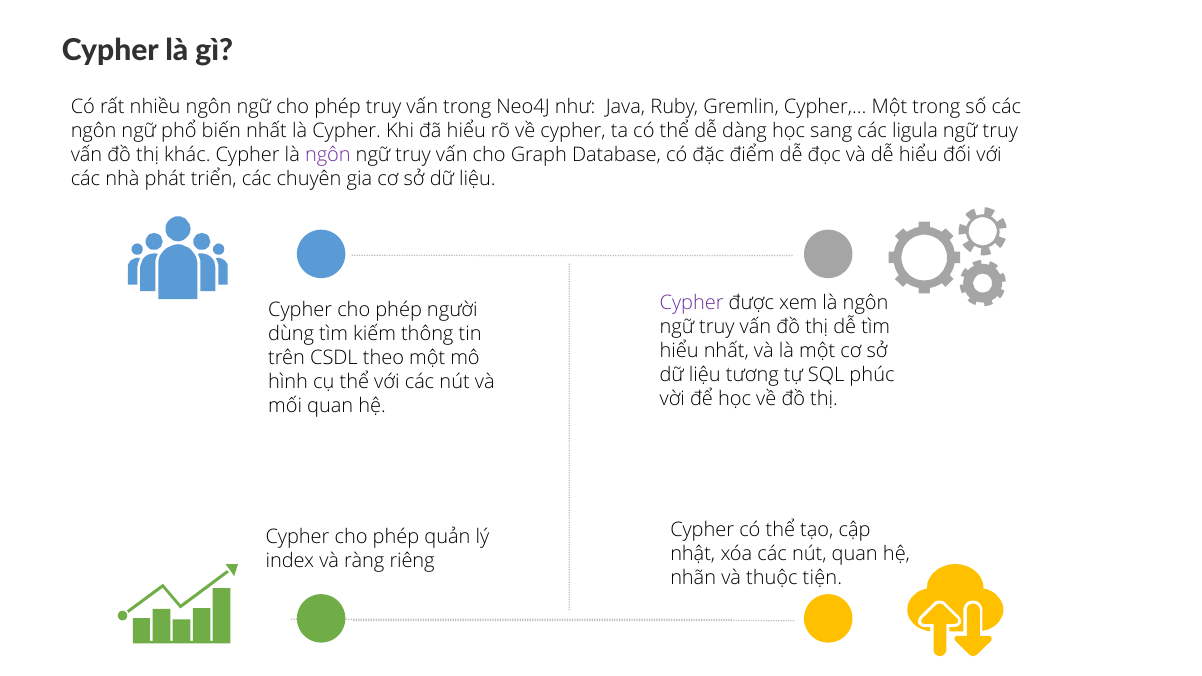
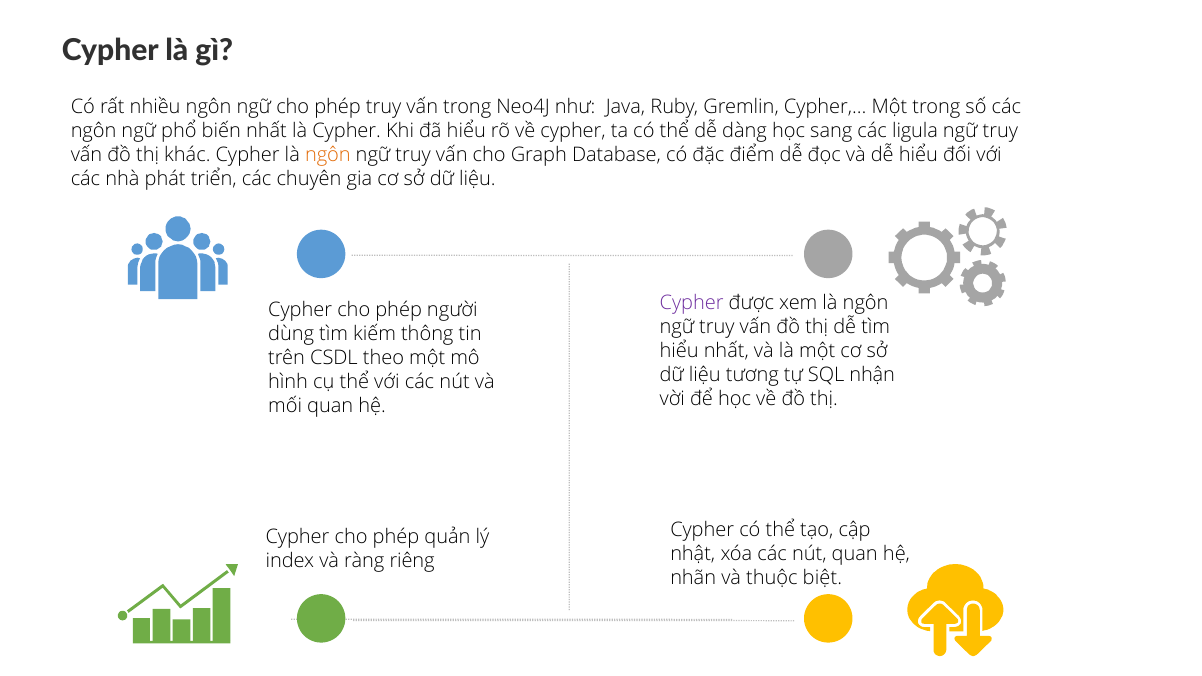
ngôn colour: purple -> orange (328, 155)
phúc: phúc -> nhận (872, 375)
tiện: tiện -> biệt (822, 578)
